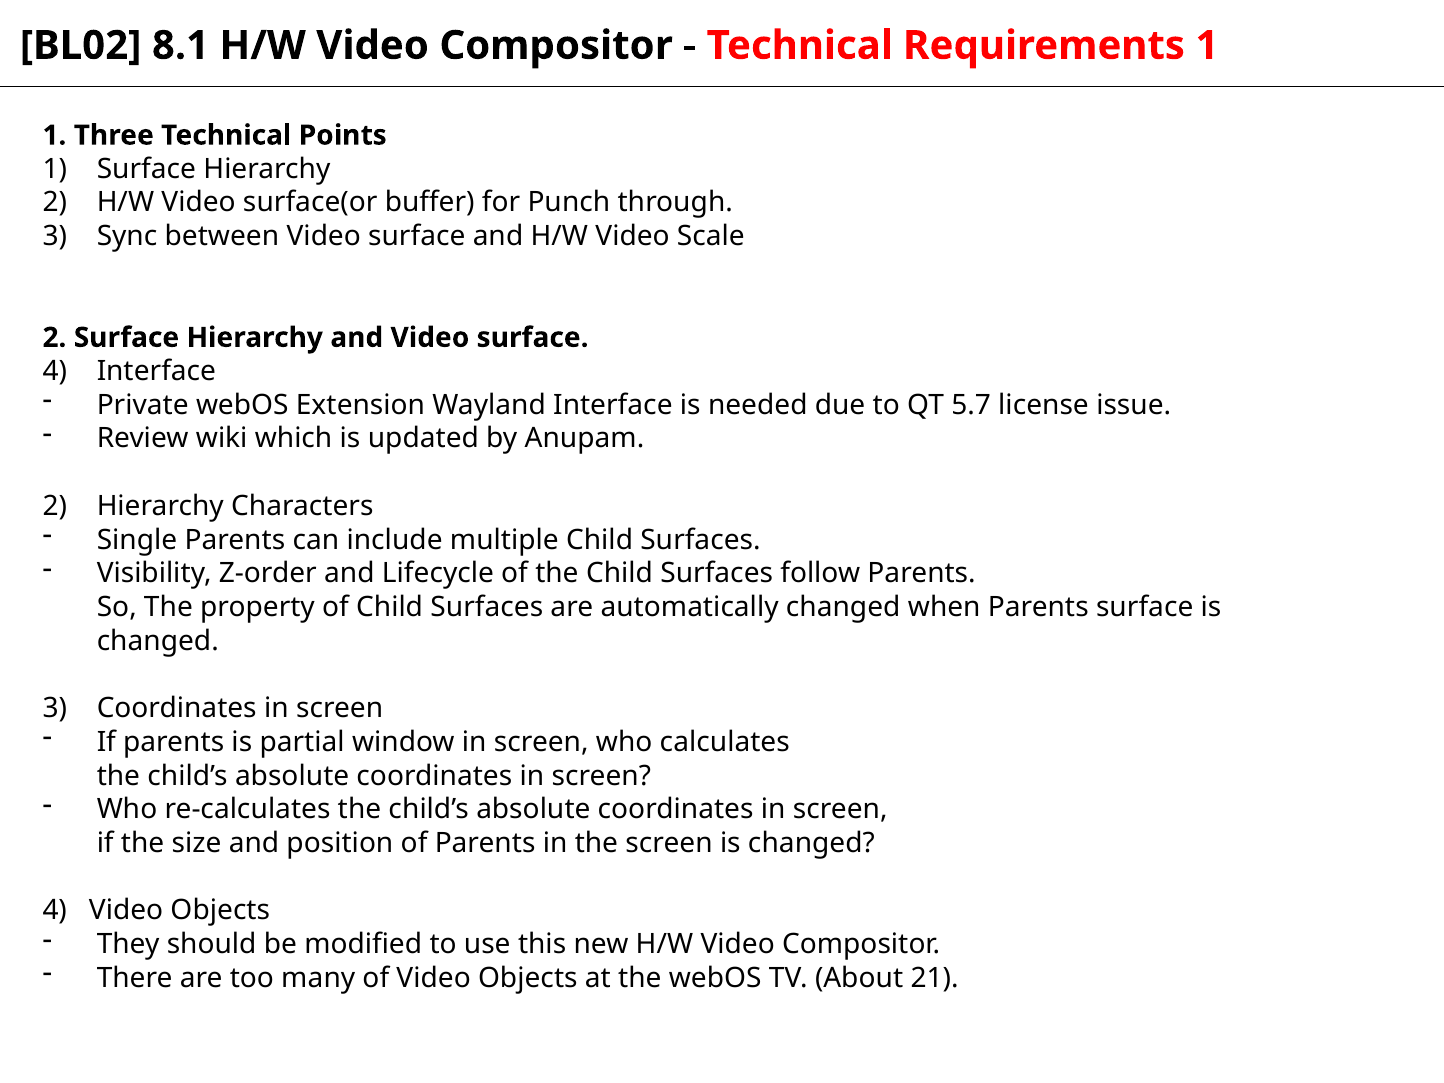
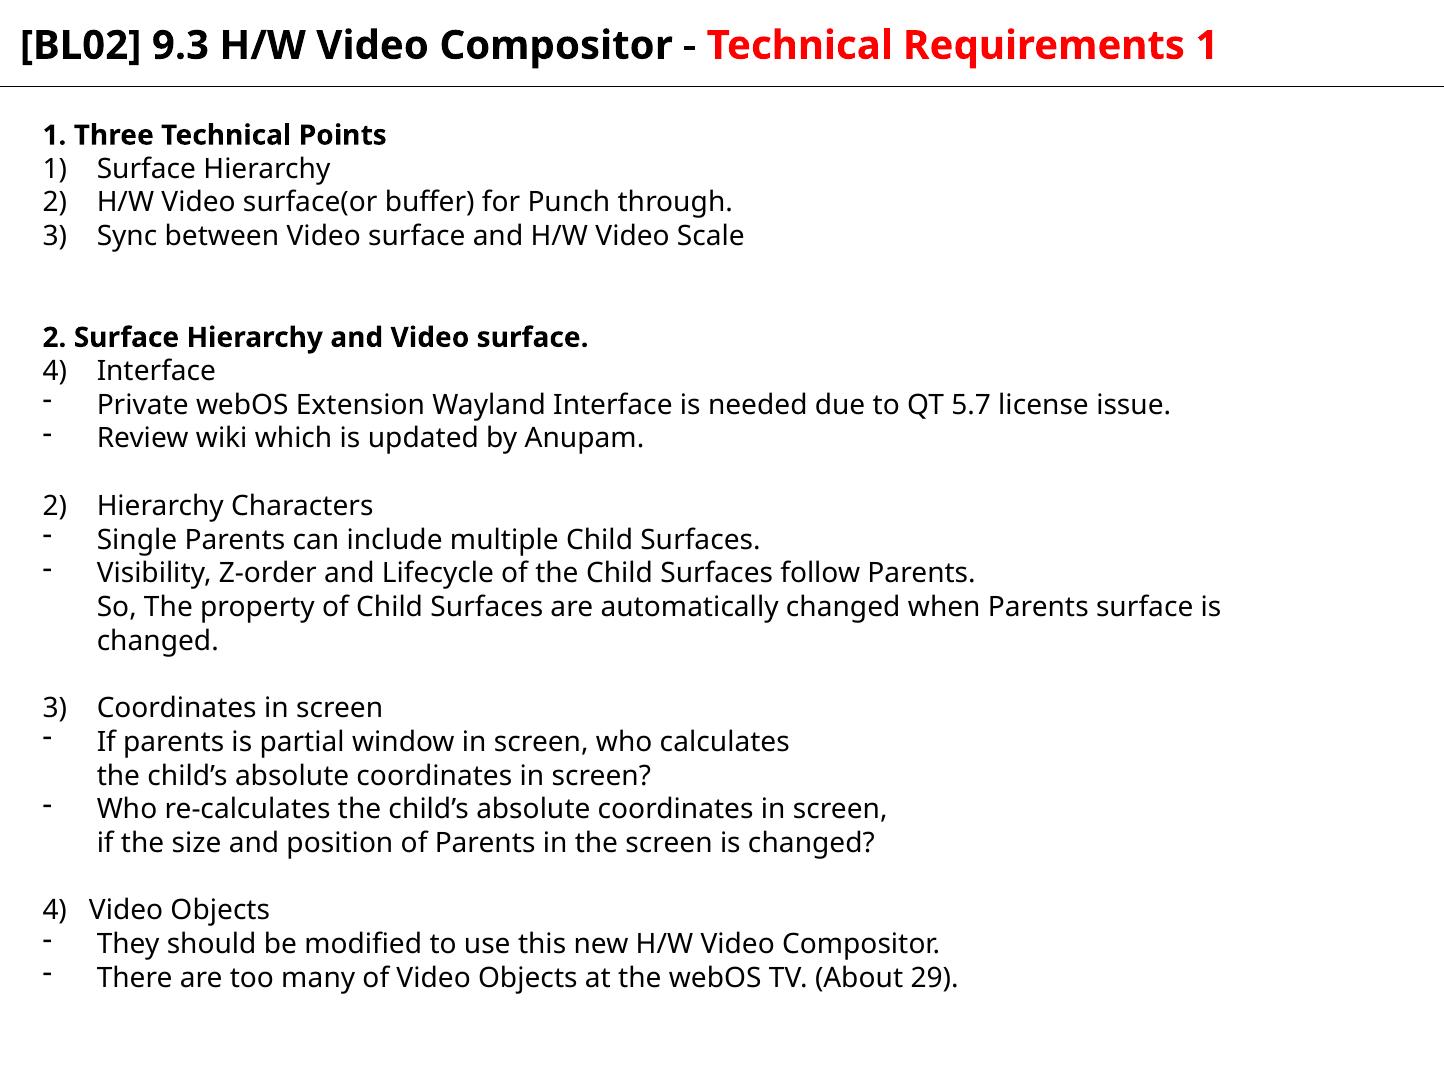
8.1: 8.1 -> 9.3 (181, 46)
21: 21 -> 29 (935, 978)
